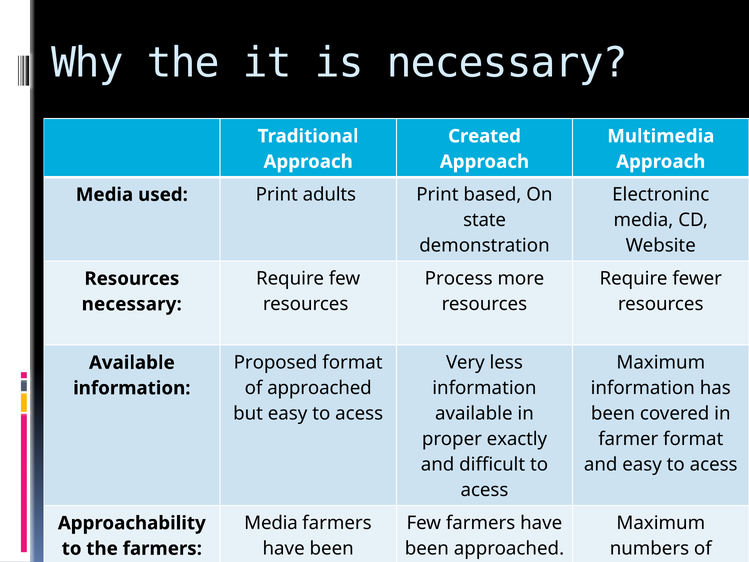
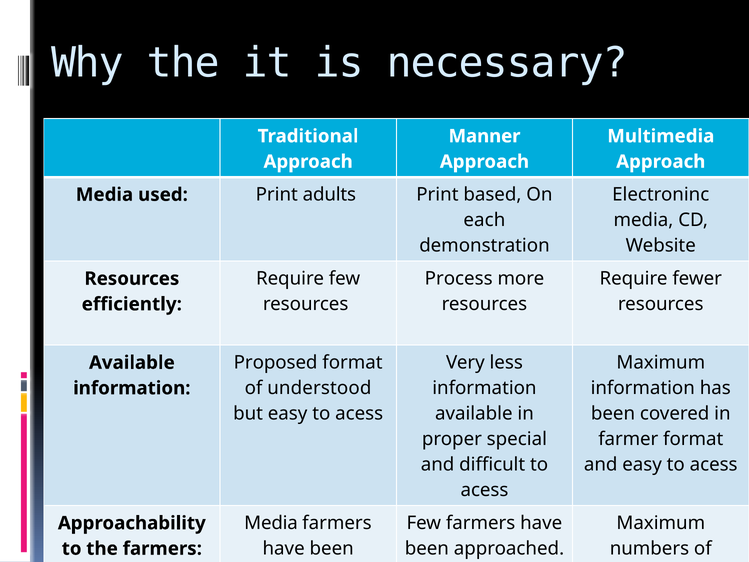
Created: Created -> Manner (484, 136)
state: state -> each (484, 220)
necessary: necessary -> efficiently (132, 304)
of approached: approached -> understood (319, 388)
exactly: exactly -> special (517, 439)
